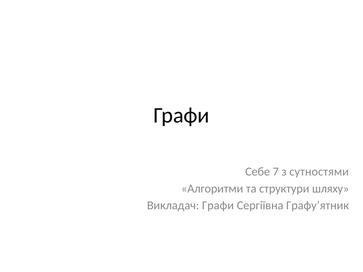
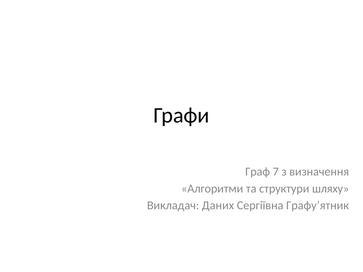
Себе: Себе -> Граф (258, 172)
сутностями: сутностями -> визначення (319, 172)
Викладач Графи: Графи -> Даних (218, 206)
